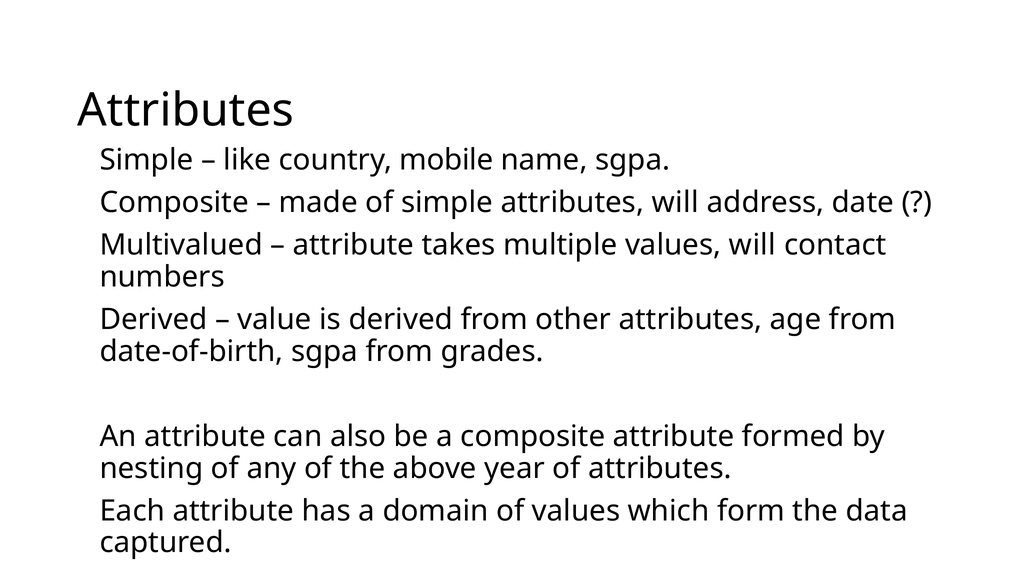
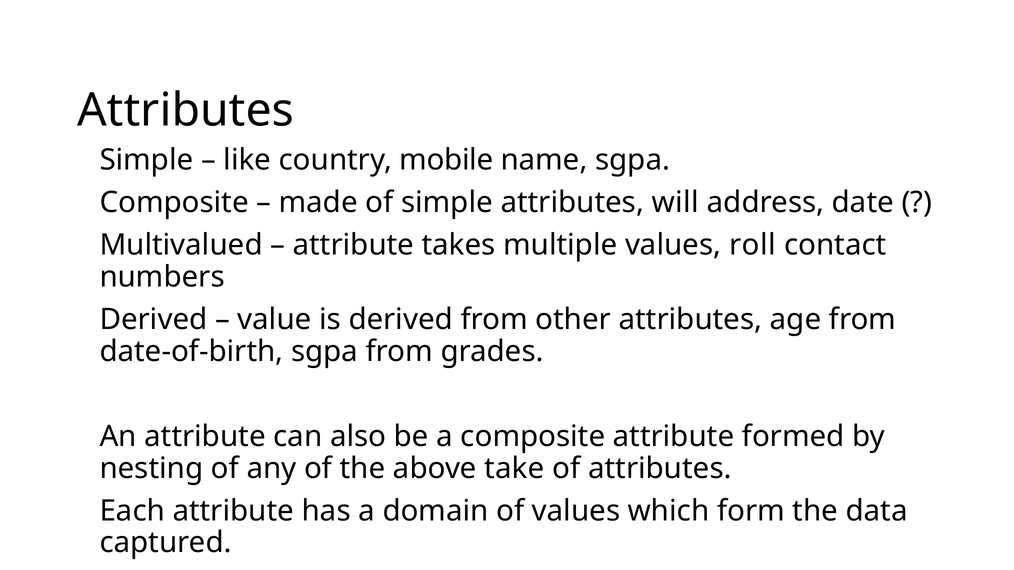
values will: will -> roll (753, 245)
year: year -> take (514, 469)
